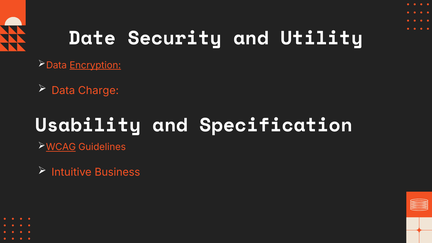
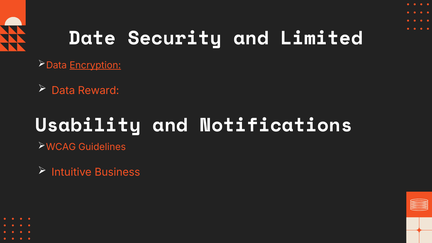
Utility: Utility -> Limited (322, 38)
Charge: Charge -> Reward (98, 90)
Specification: Specification -> Notifications (276, 125)
WCAG underline: present -> none (61, 147)
